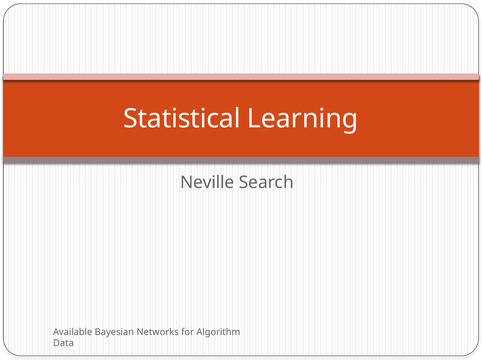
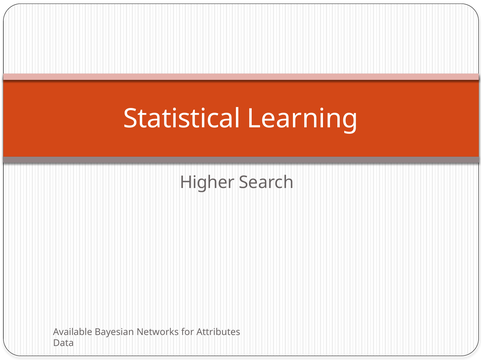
Neville: Neville -> Higher (207, 183)
Algorithm: Algorithm -> Attributes (218, 332)
